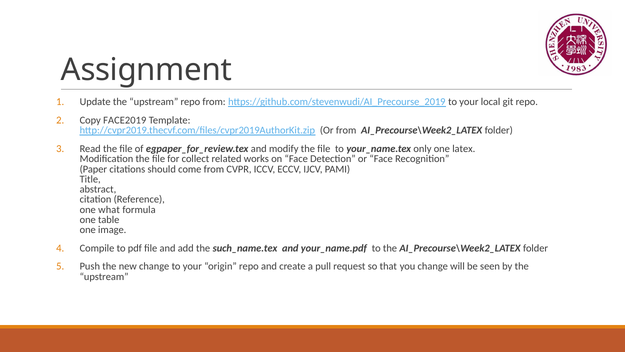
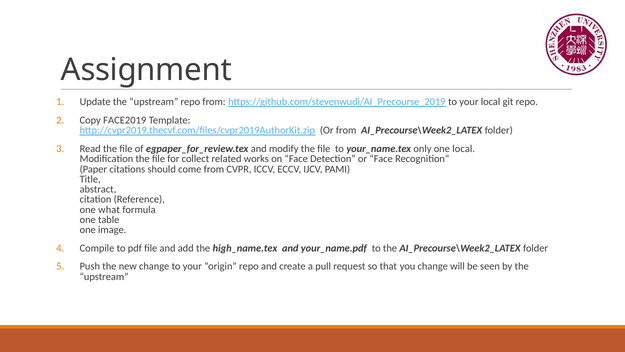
one latex: latex -> local (464, 149)
such_name.tex: such_name.tex -> high_name.tex (245, 248)
